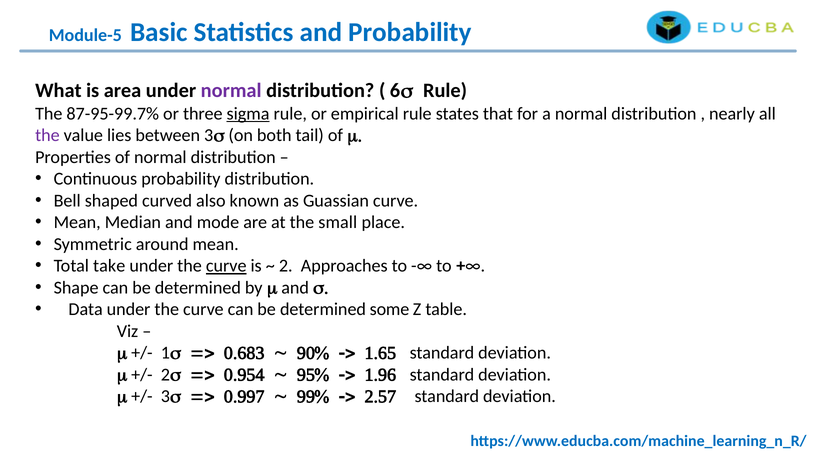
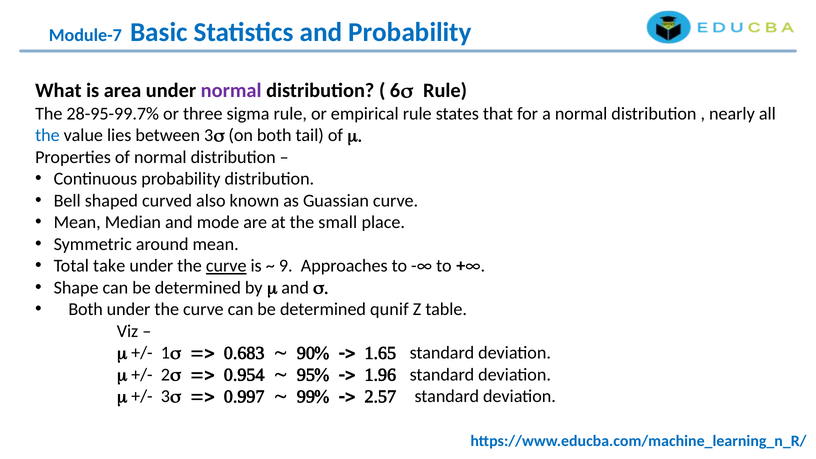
Module-5: Module-5 -> Module-7 (85, 35)
87-95-99.7%: 87-95-99.7% -> 28-95-99.7% (113, 114)
sigma underline: present -> none (248, 114)
the colour: purple -> blue (47, 135)
2: 2 -> 9 (286, 266)
Data: Data -> Both (86, 309)
some: some -> qunif (389, 309)
